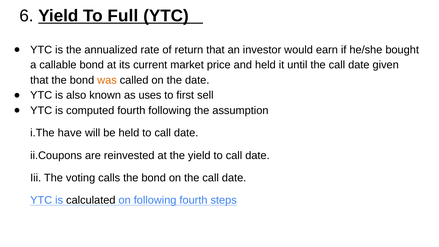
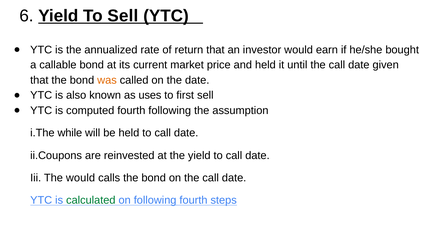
To Full: Full -> Sell (123, 16)
have: have -> while (70, 133)
The voting: voting -> would (81, 178)
calculated colour: black -> green (91, 200)
